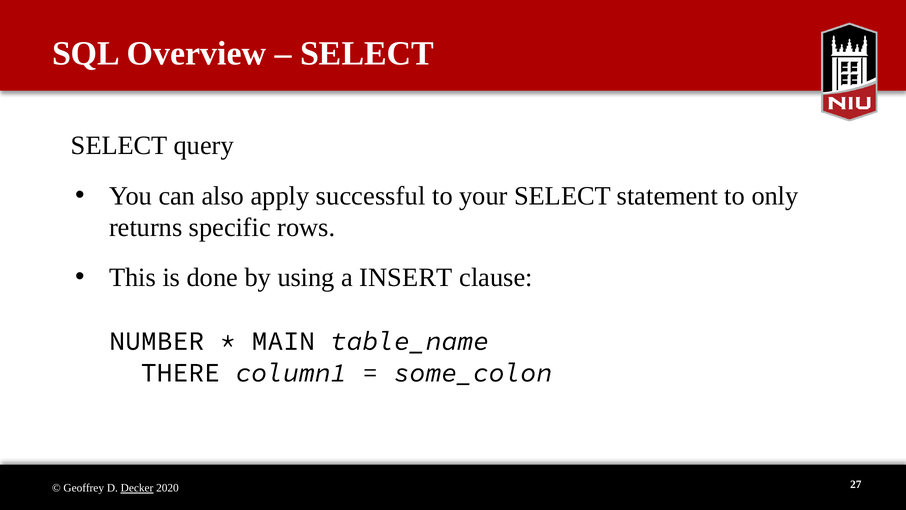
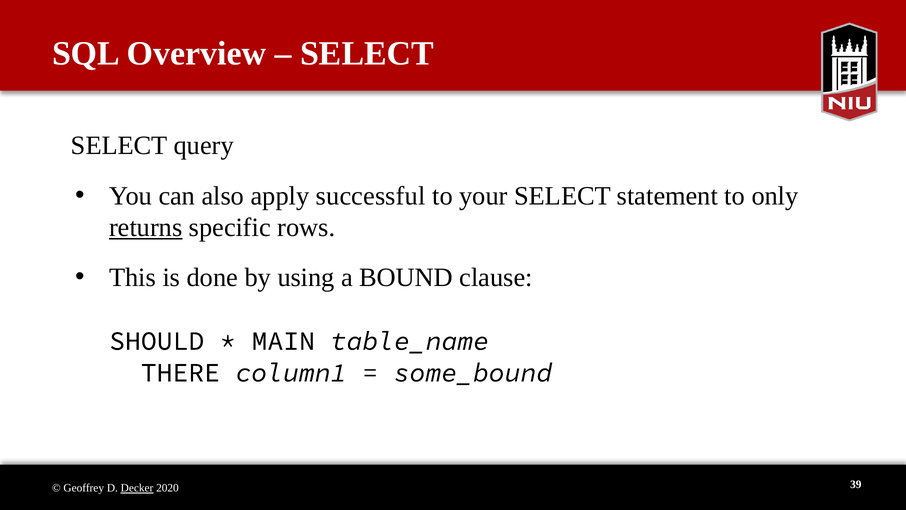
returns underline: none -> present (146, 227)
INSERT: INSERT -> BOUND (406, 277)
NUMBER: NUMBER -> SHOULD (157, 341)
some_colon: some_colon -> some_bound (473, 372)
27: 27 -> 39 (856, 484)
